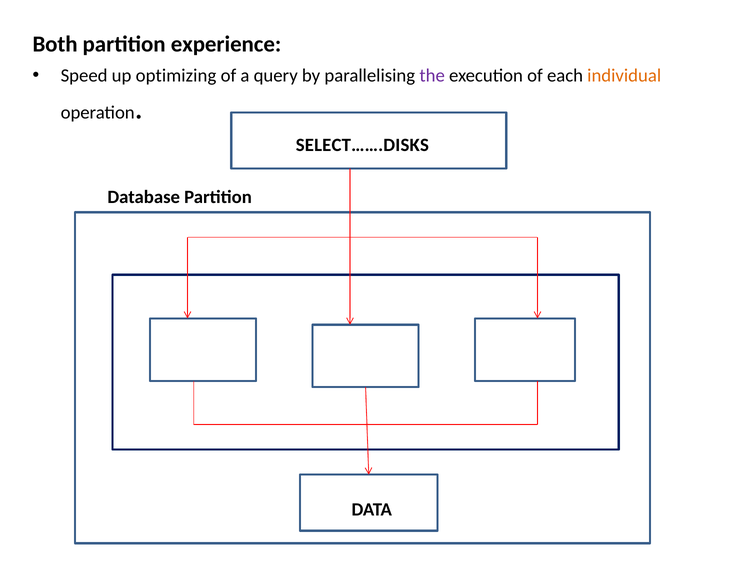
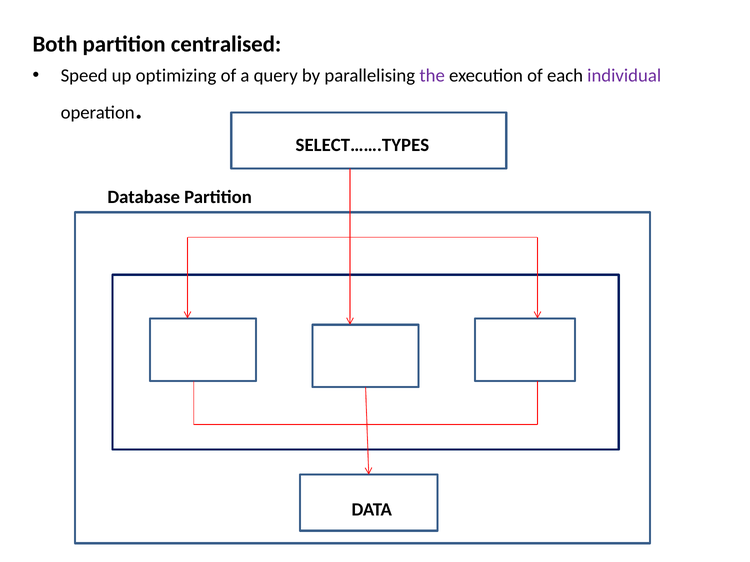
experience: experience -> centralised (226, 44)
individual colour: orange -> purple (624, 75)
SELECT…….DISKS: SELECT…….DISKS -> SELECT…….TYPES (362, 145)
